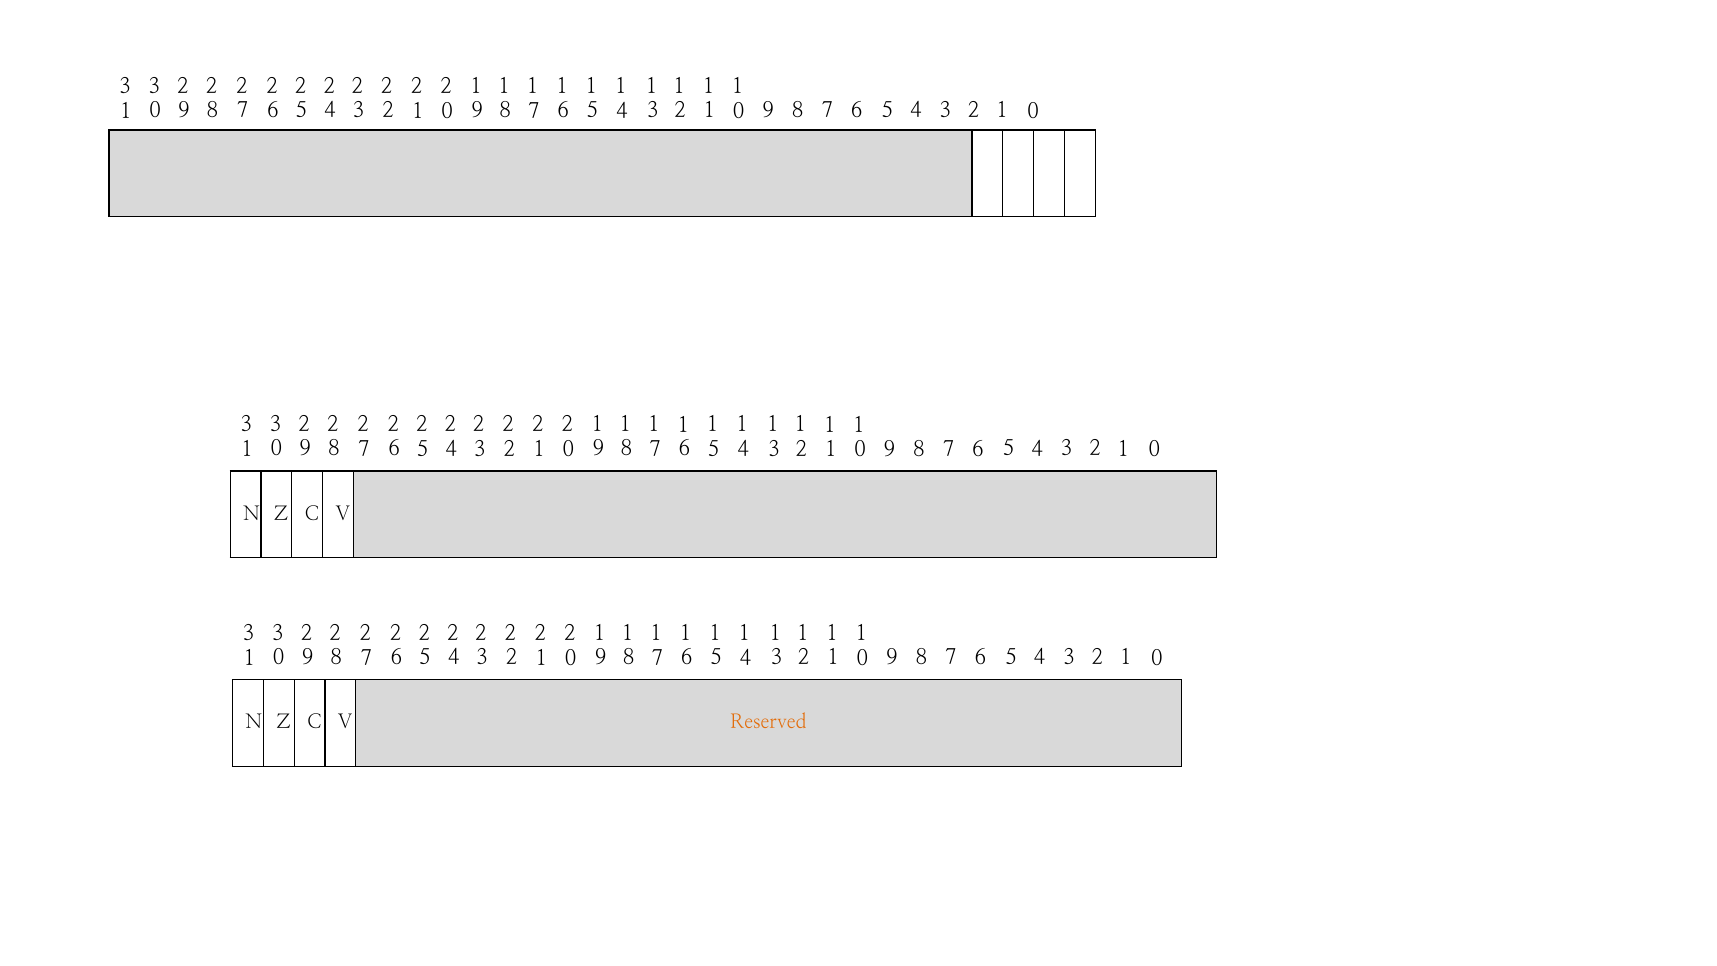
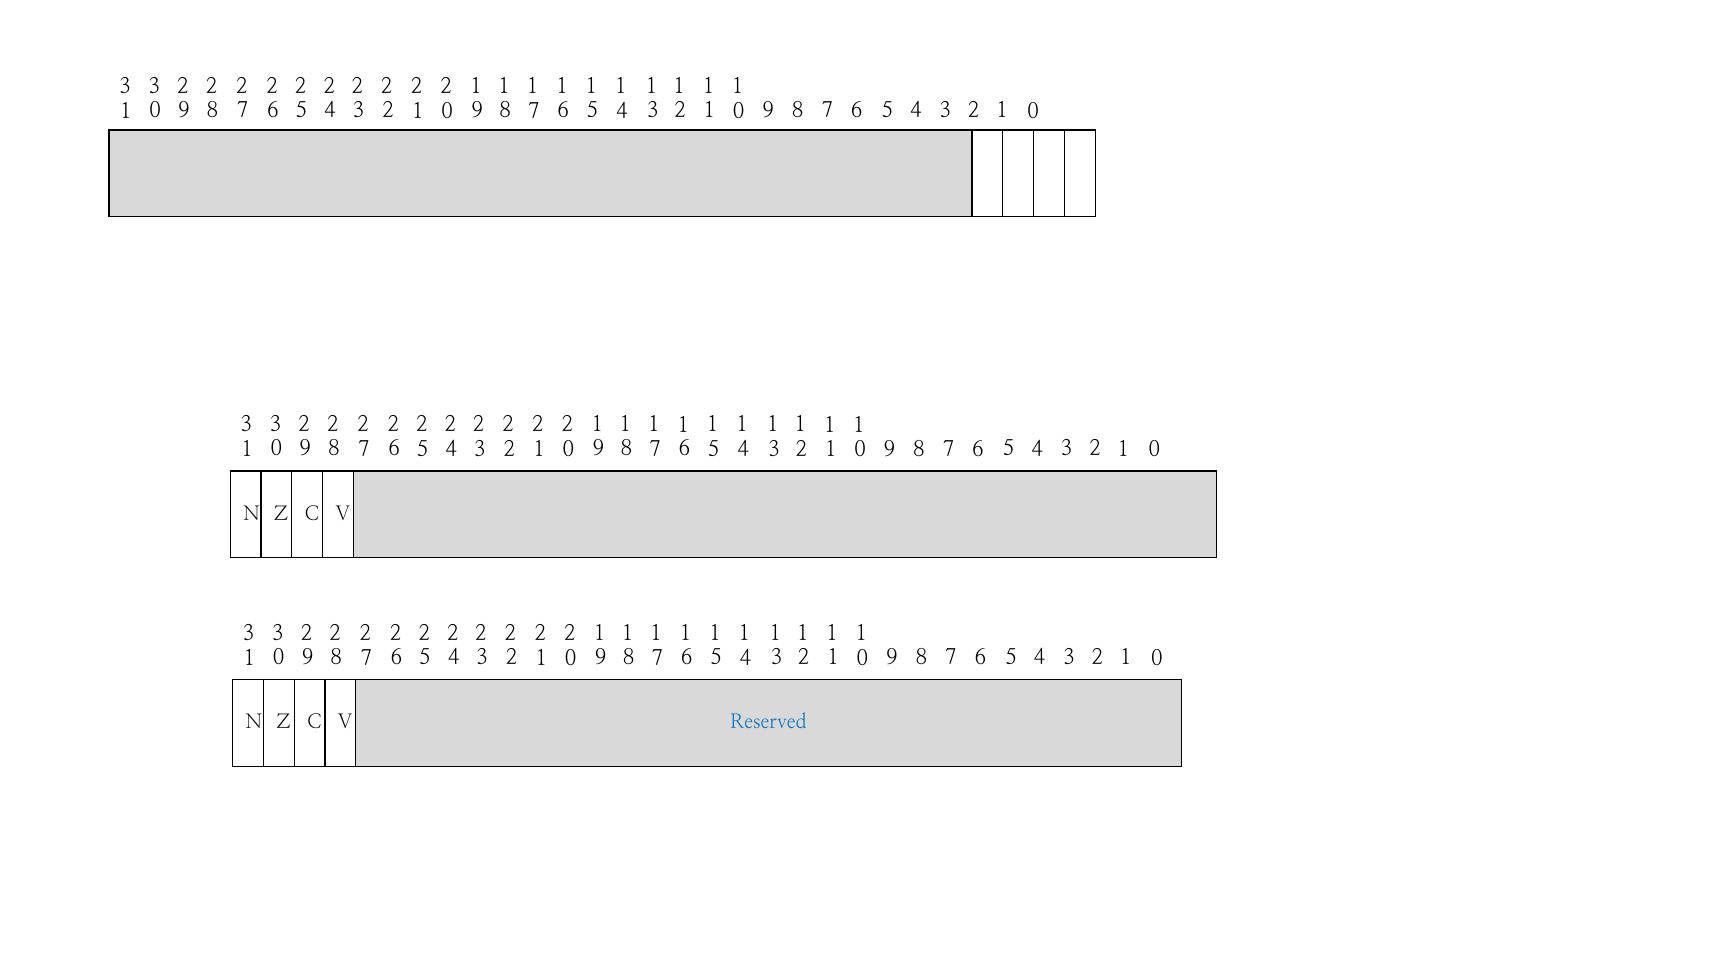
Reserved colour: orange -> blue (768, 722)
